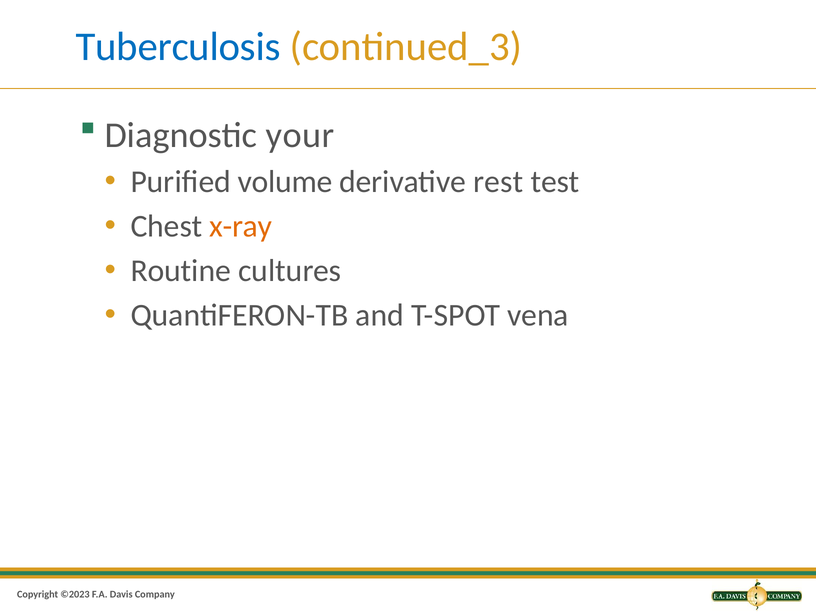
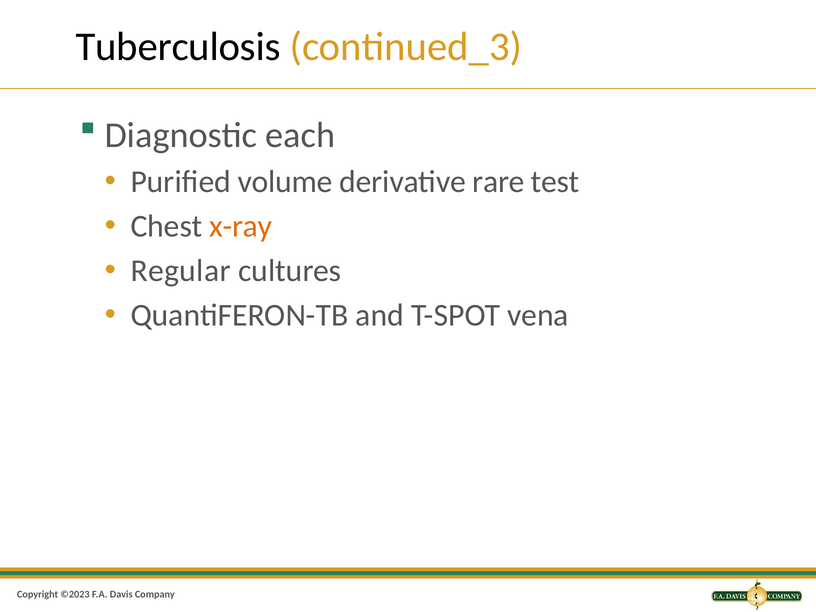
Tuberculosis colour: blue -> black (178, 47)
your: your -> each (300, 135)
rest: rest -> rare (498, 182)
Routine: Routine -> Regular (181, 271)
